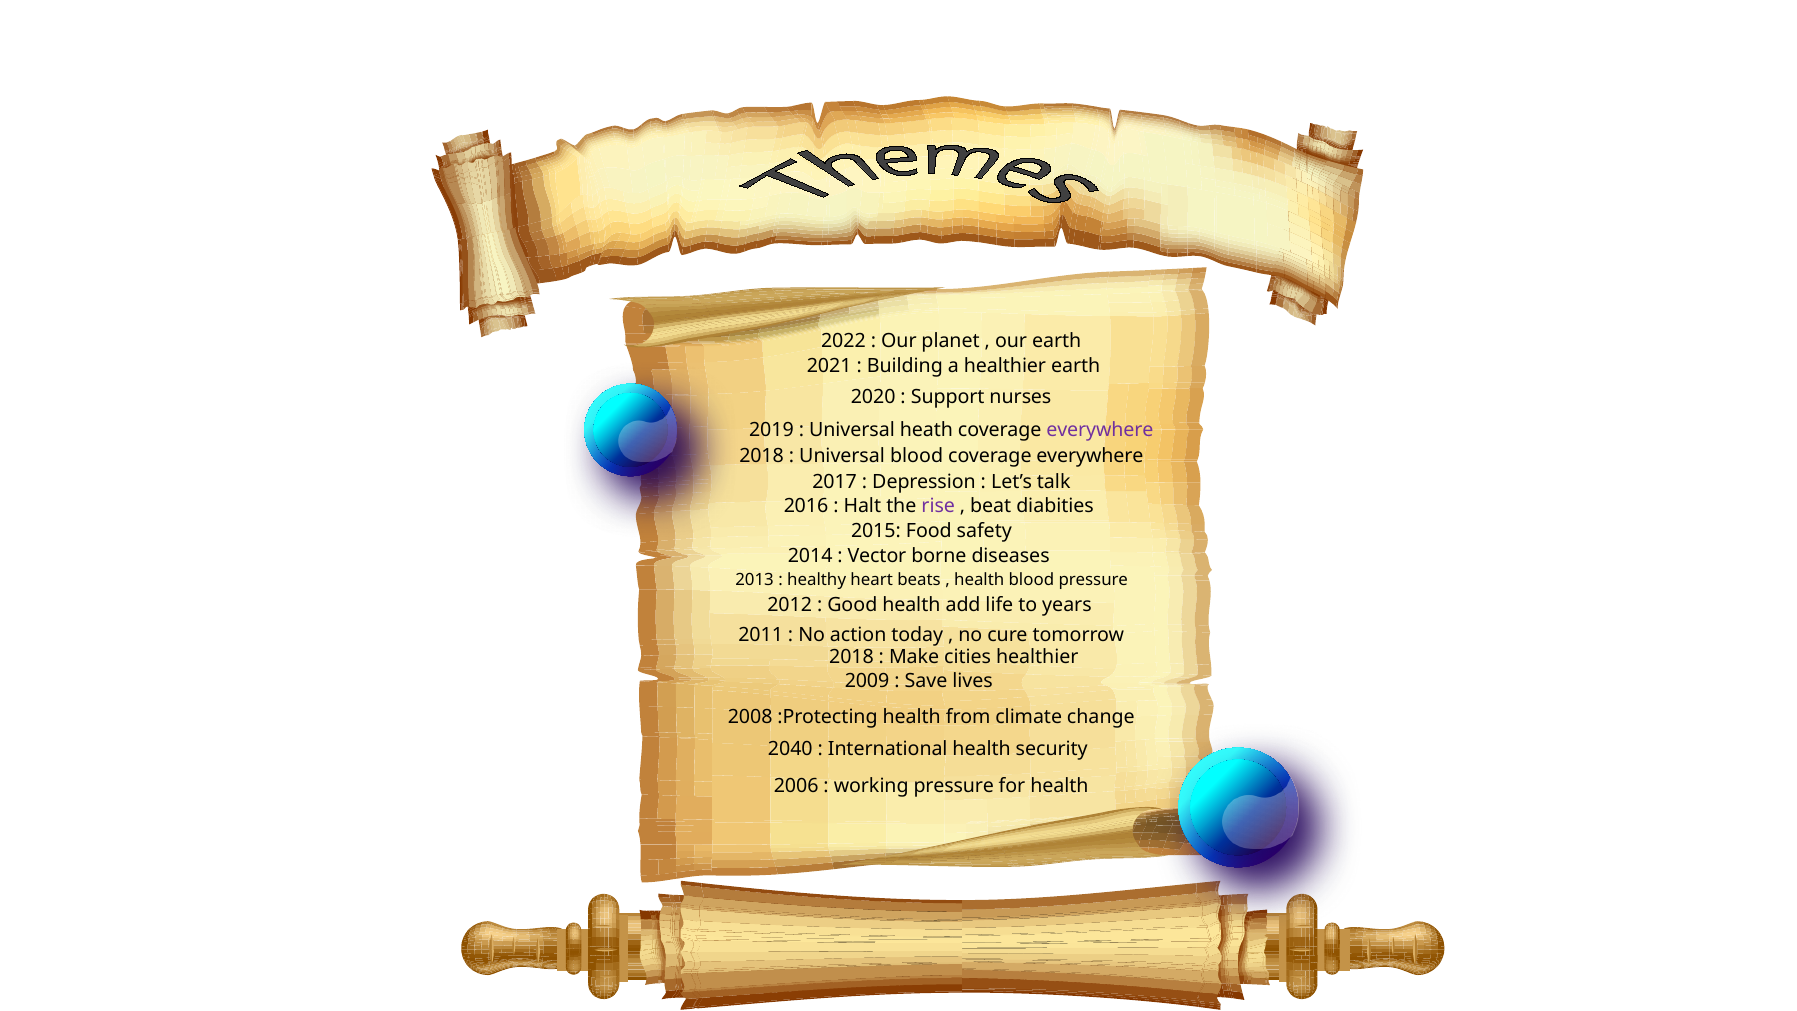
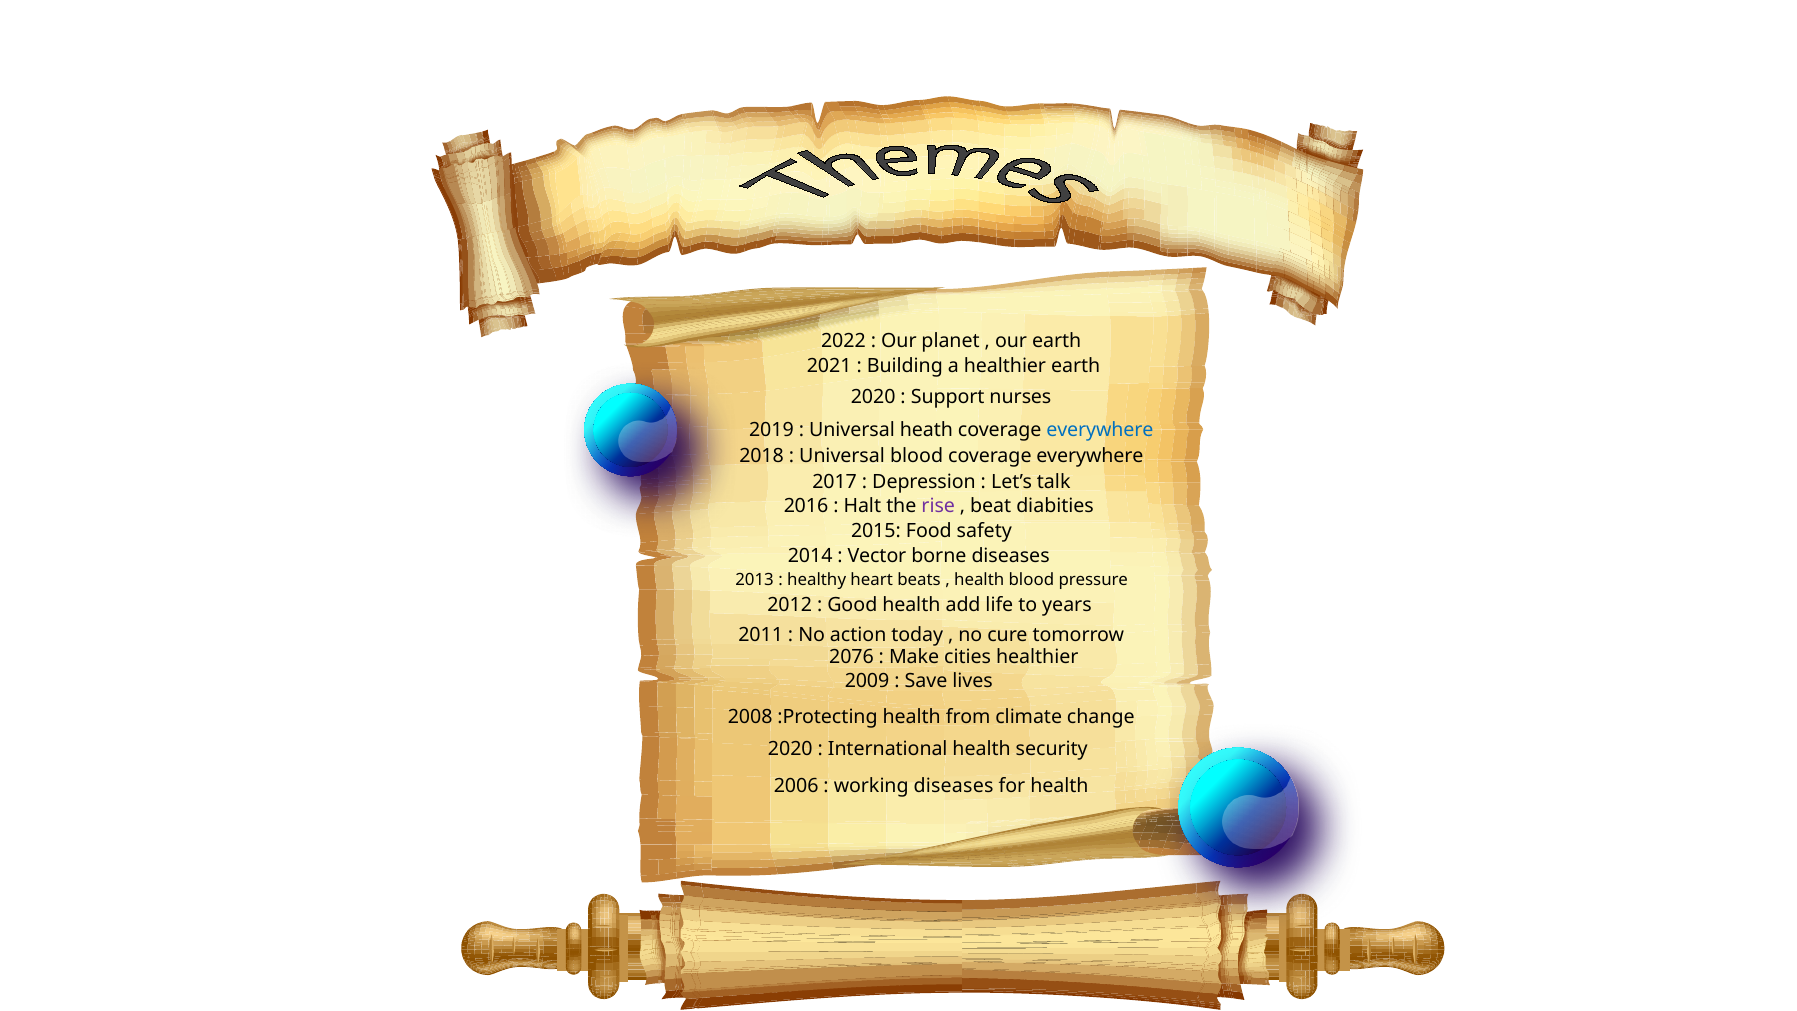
everywhere colour: purple -> blue (1100, 430)
2018: 2018 -> 2076 (851, 657)
2040: 2040 -> 2020 (790, 749)
working pressure: pressure -> diseases (954, 786)
